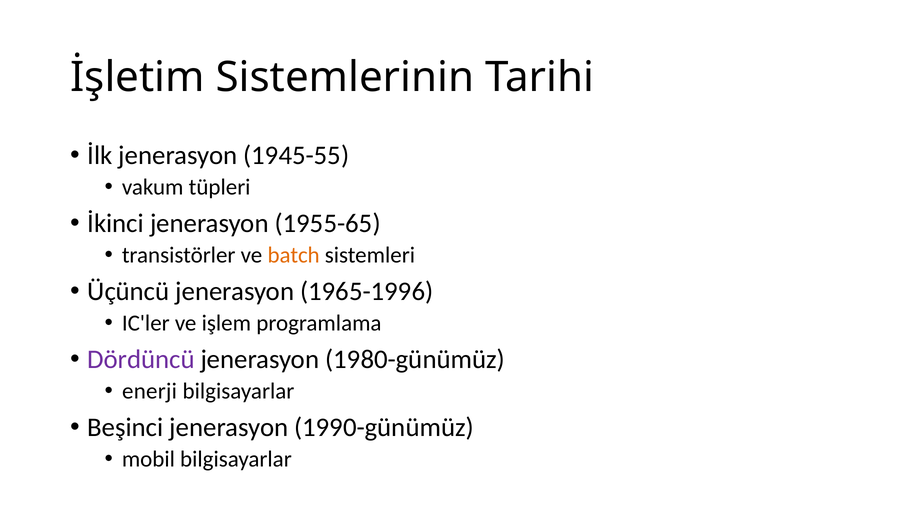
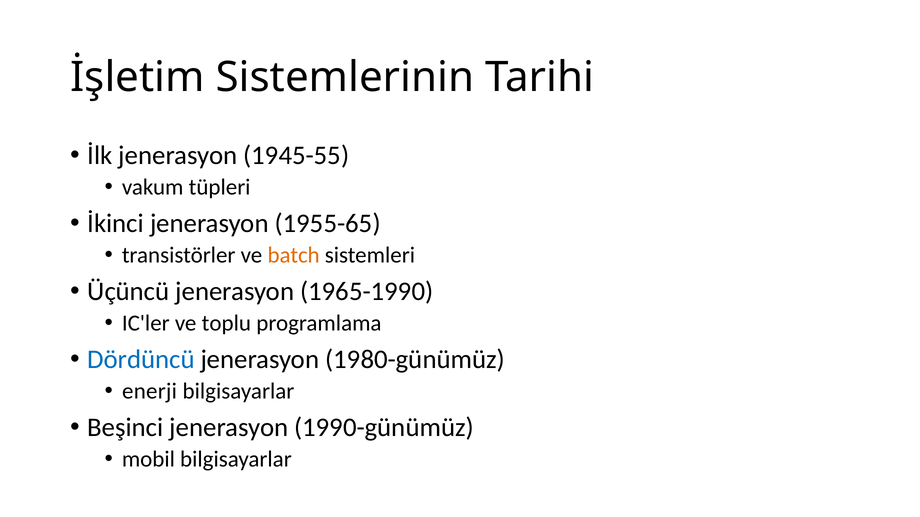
1965-1996: 1965-1996 -> 1965-1990 (367, 292)
işlem: işlem -> toplu (226, 323)
Dördüncü colour: purple -> blue (141, 360)
